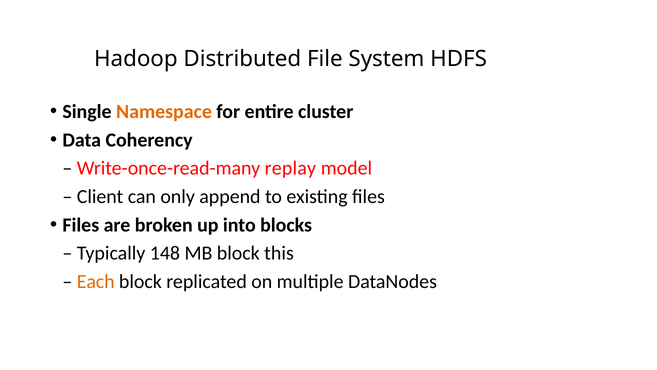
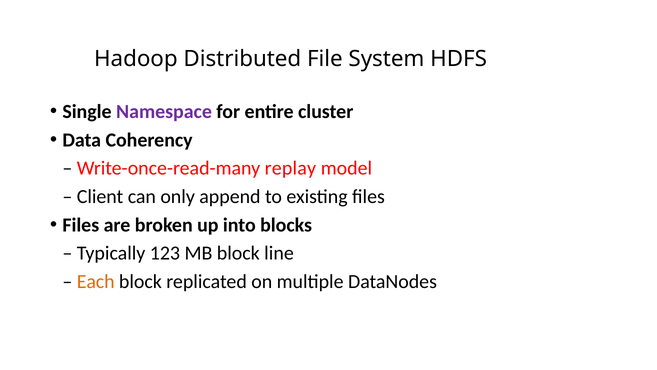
Namespace colour: orange -> purple (164, 111)
148: 148 -> 123 (165, 253)
this: this -> line (279, 253)
